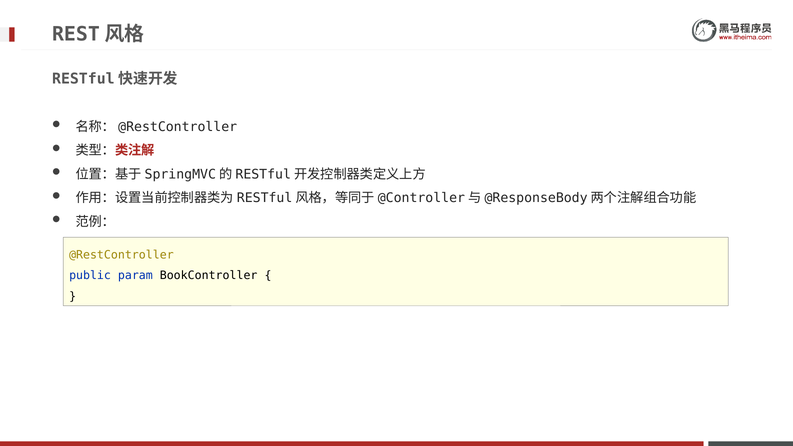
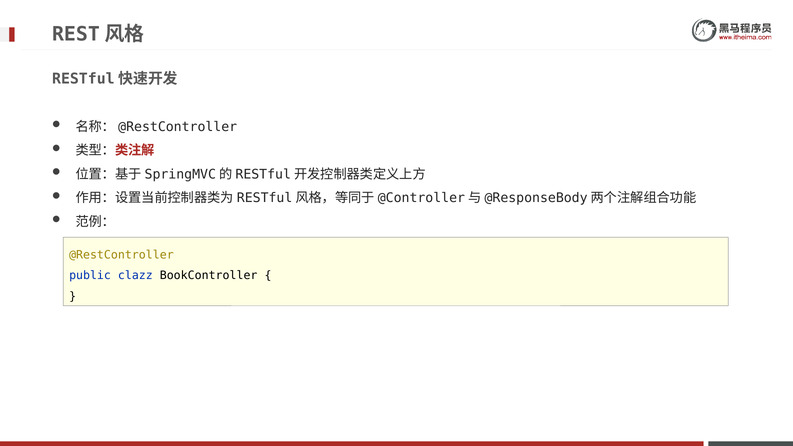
param: param -> clazz (135, 276)
